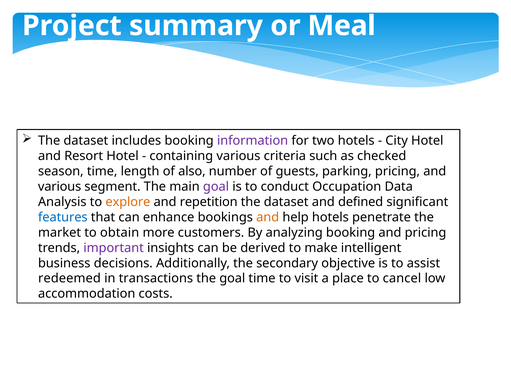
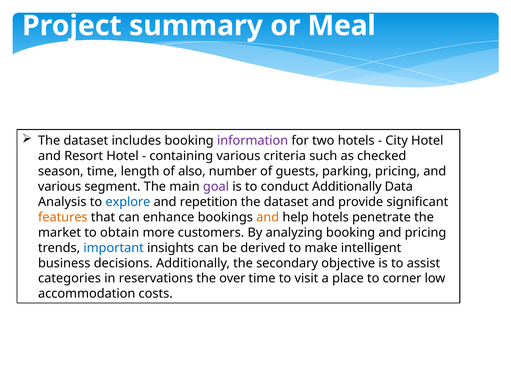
conduct Occupation: Occupation -> Additionally (347, 187)
explore colour: orange -> blue (128, 202)
defined: defined -> provide (361, 202)
features colour: blue -> orange (63, 217)
important colour: purple -> blue (114, 248)
redeemed: redeemed -> categories (70, 279)
transactions: transactions -> reservations (156, 279)
the goal: goal -> over (232, 279)
cancel: cancel -> corner (402, 279)
